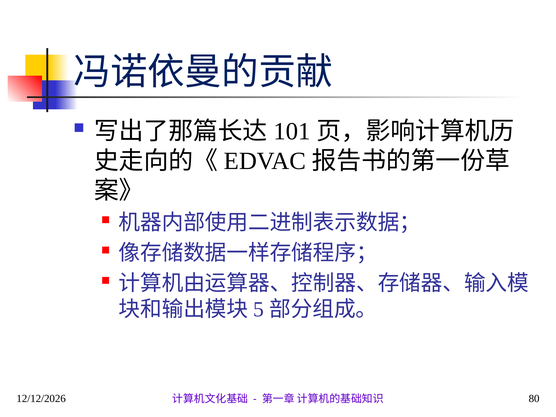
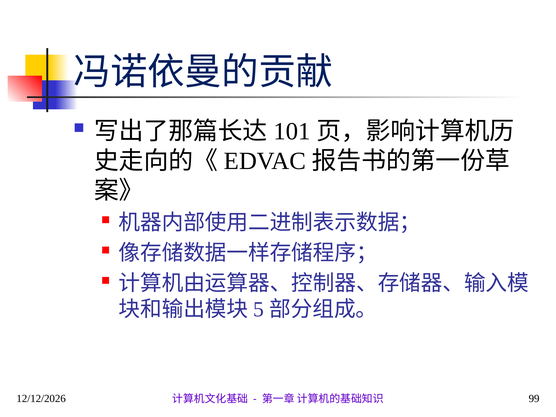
80: 80 -> 99 (534, 399)
